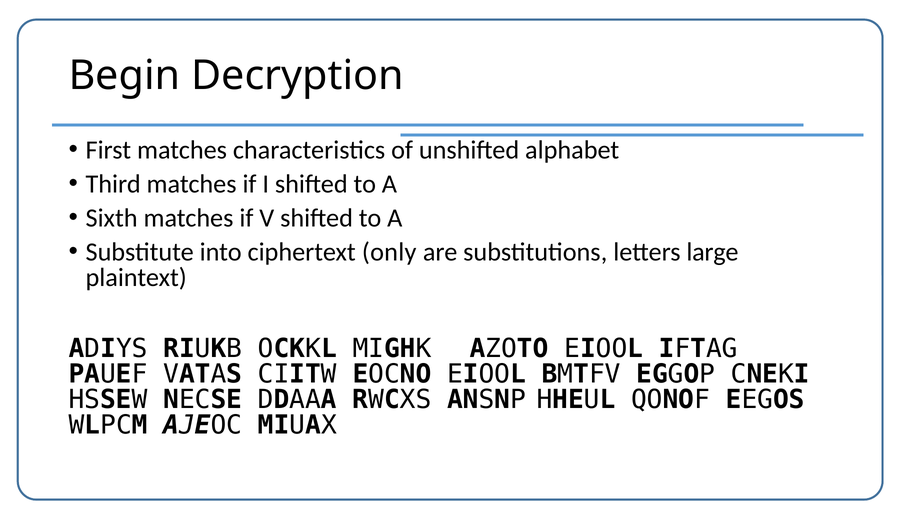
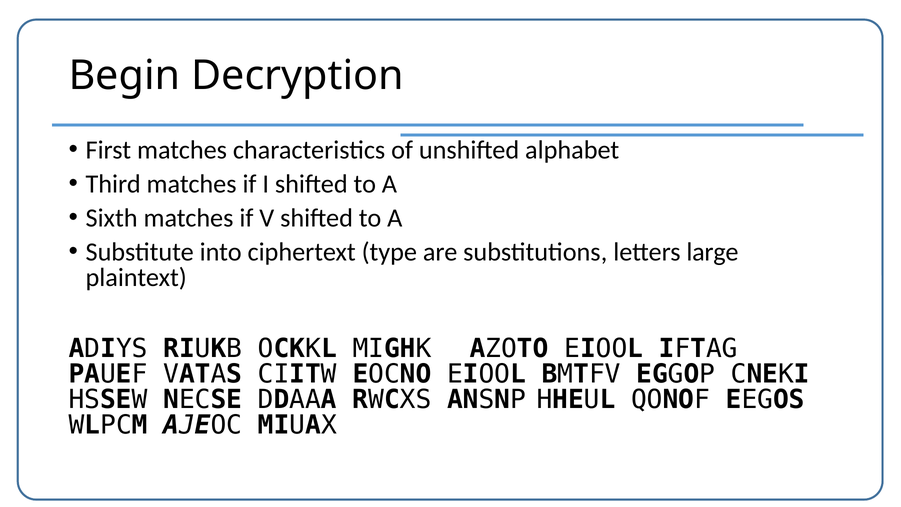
only: only -> type (389, 252)
